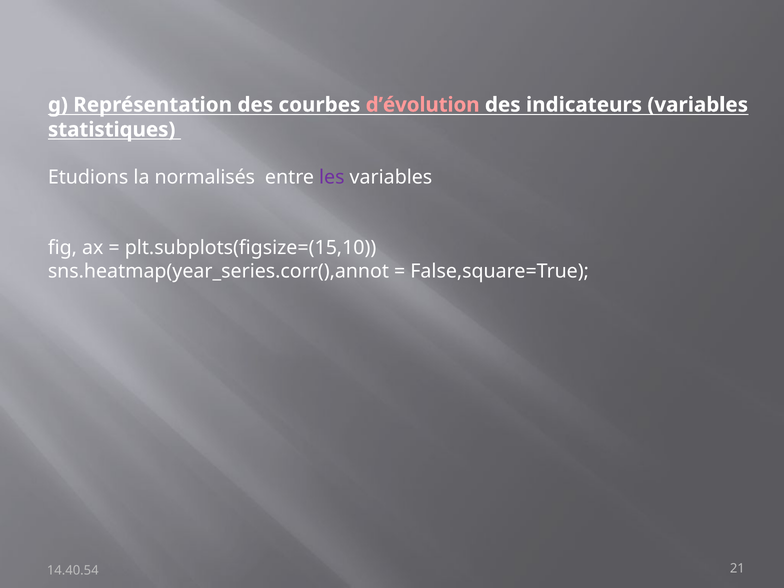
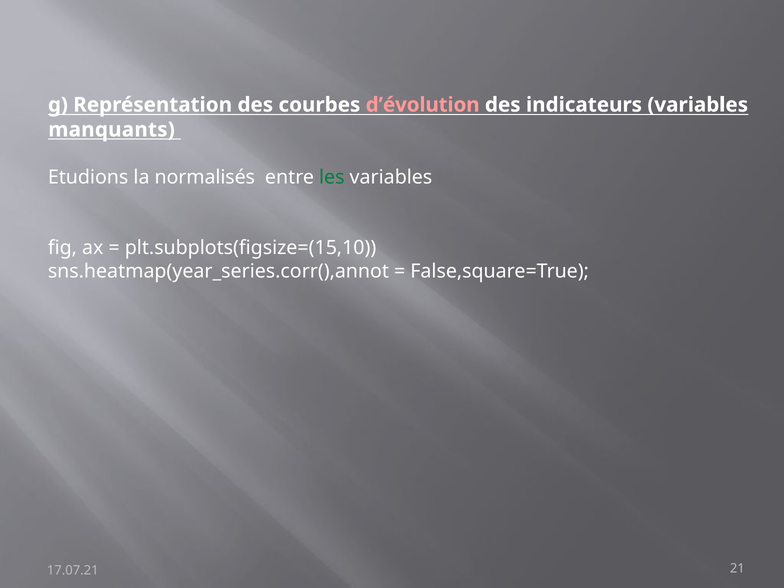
statistiques: statistiques -> manquants (112, 130)
les colour: purple -> green (332, 177)
14.40.54: 14.40.54 -> 17.07.21 (73, 571)
